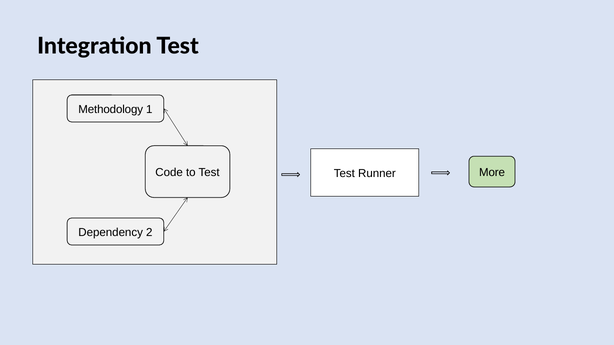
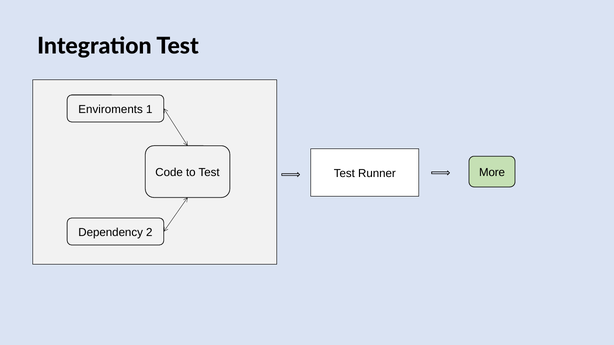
Methodology: Methodology -> Enviroments (111, 109)
